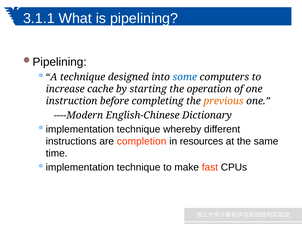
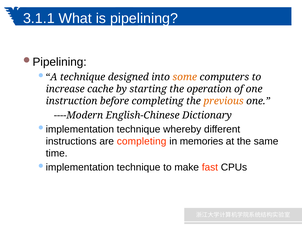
some colour: blue -> orange (185, 77)
are completion: completion -> completing (142, 142)
resources: resources -> memories (202, 142)
